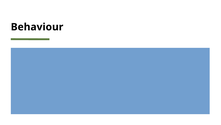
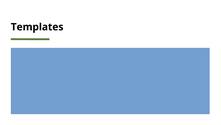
Behaviour: Behaviour -> Templates (37, 27)
